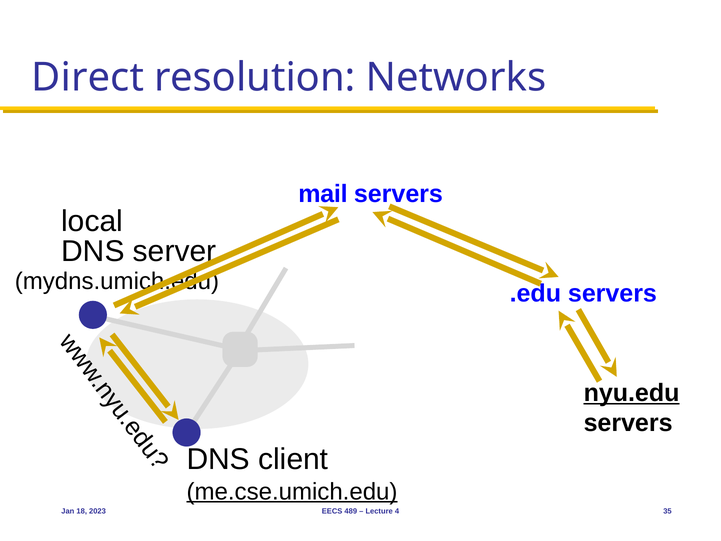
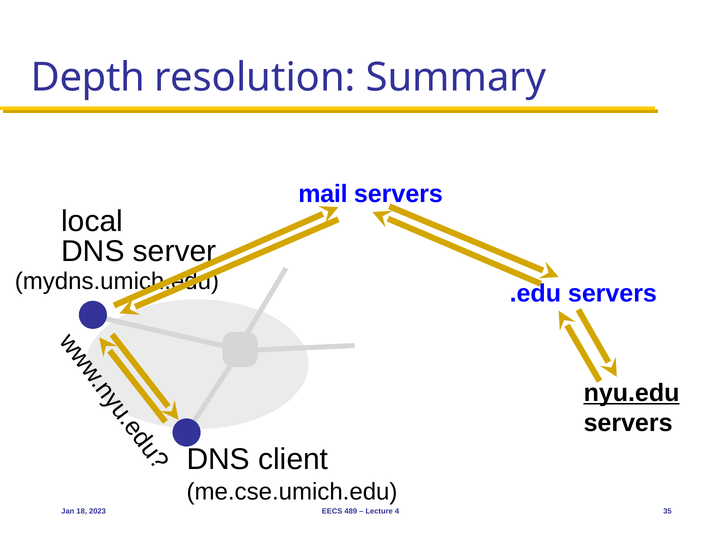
Direct: Direct -> Depth (88, 77)
Networks: Networks -> Summary (456, 77)
me.cse.umich.edu underline: present -> none (292, 491)
